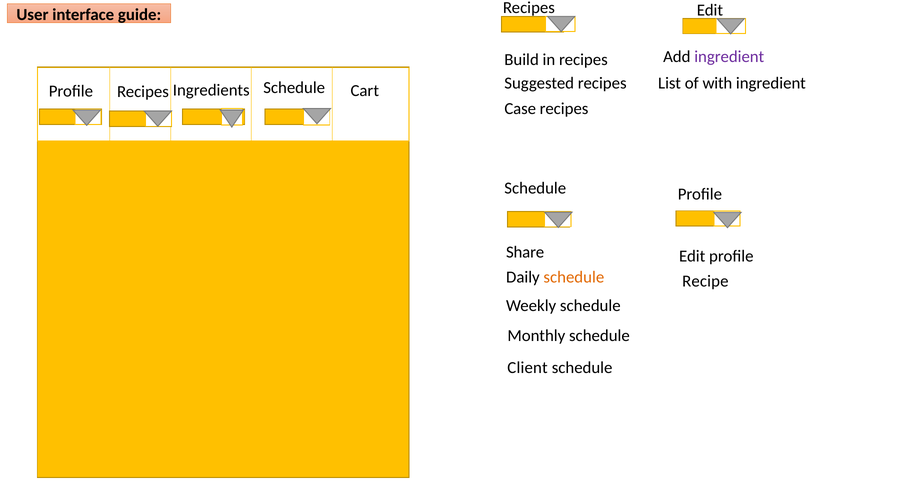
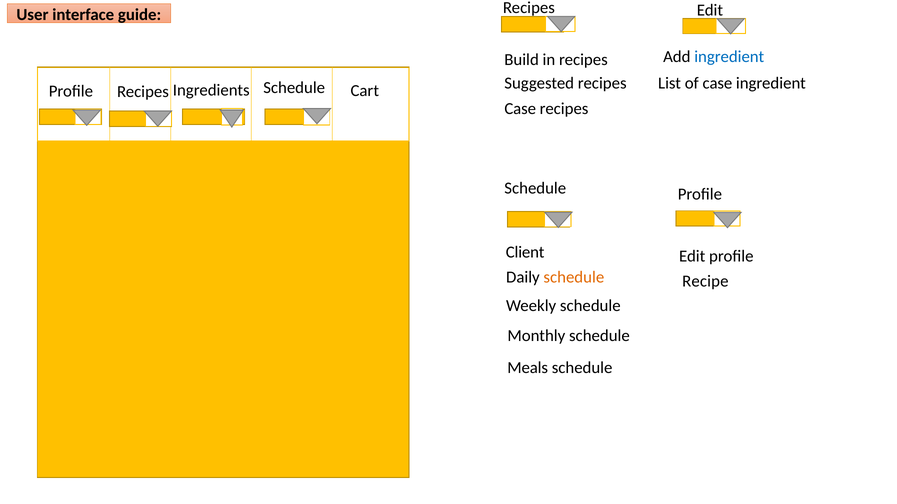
ingredient colour: purple -> blue (729, 57)
of with: with -> case (717, 83)
Share: Share -> Client (525, 253)
Client: Client -> Meals (528, 368)
